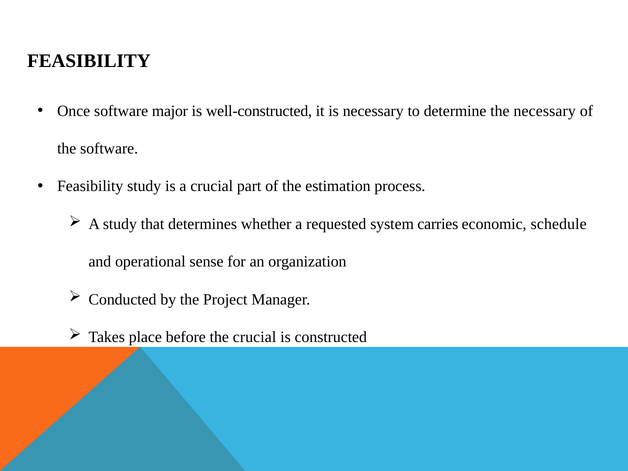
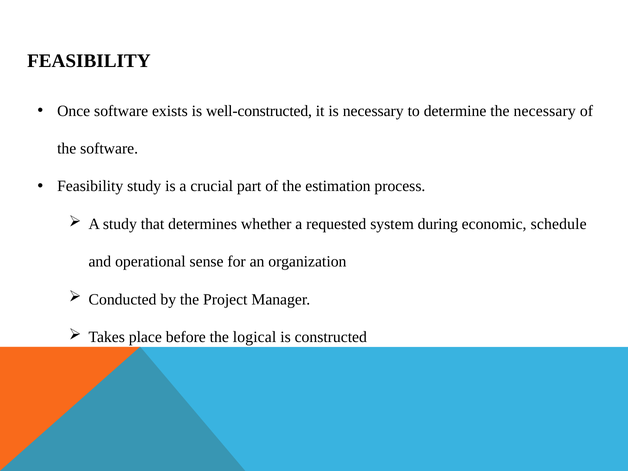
major: major -> exists (170, 111)
carries: carries -> during (438, 224)
the crucial: crucial -> logical (255, 337)
